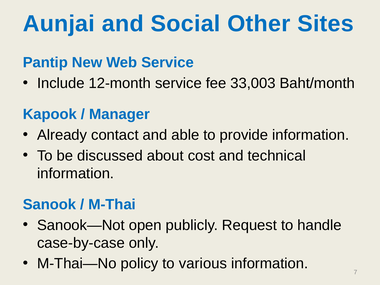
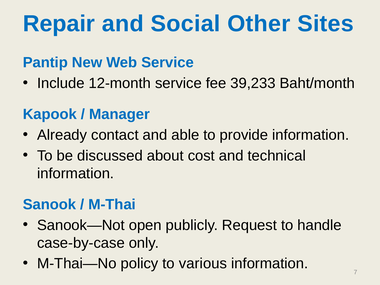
Aunjai: Aunjai -> Repair (59, 24)
33,003: 33,003 -> 39,233 (253, 83)
